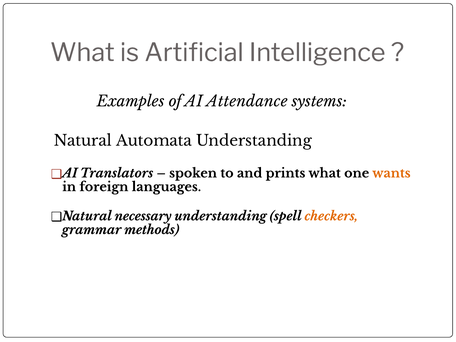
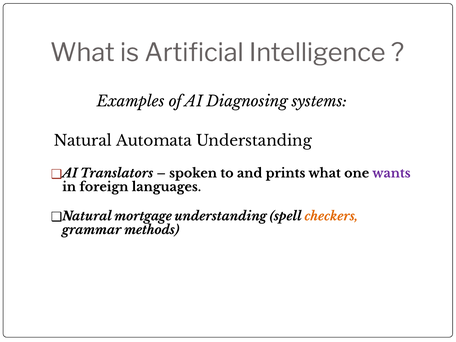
Attendance: Attendance -> Diagnosing (247, 102)
wants colour: orange -> purple (391, 173)
necessary: necessary -> mortgage (143, 216)
